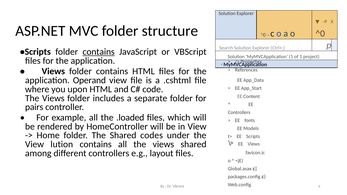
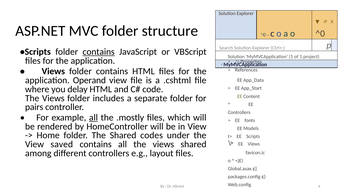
upon: upon -> delay (78, 89)
all underline: none -> present (93, 118)
.loaded: .loaded -> .mostly (130, 118)
lution: lution -> saved (62, 145)
